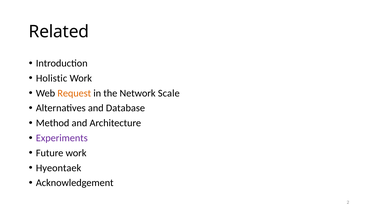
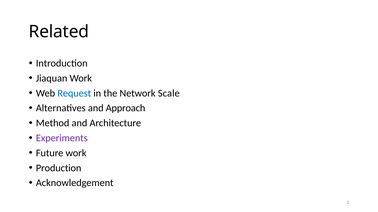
Holistic: Holistic -> Jiaquan (52, 78)
Request colour: orange -> blue (74, 93)
Database: Database -> Approach (126, 108)
Hyeontaek: Hyeontaek -> Production (59, 168)
